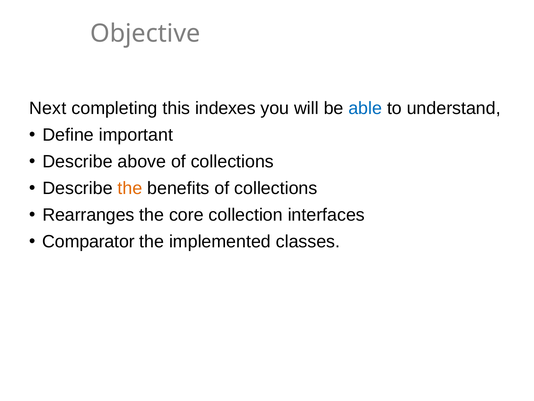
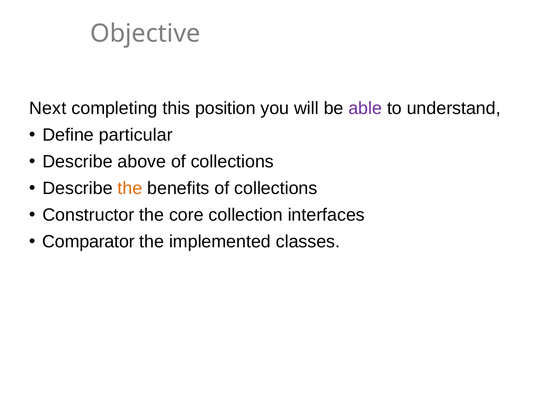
indexes: indexes -> position (225, 108)
able colour: blue -> purple (365, 108)
important: important -> particular (136, 135)
Rearranges: Rearranges -> Constructor (88, 215)
